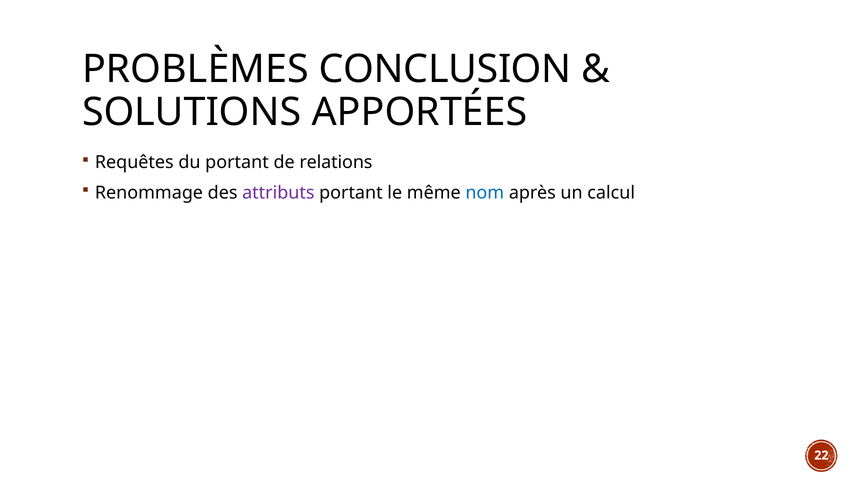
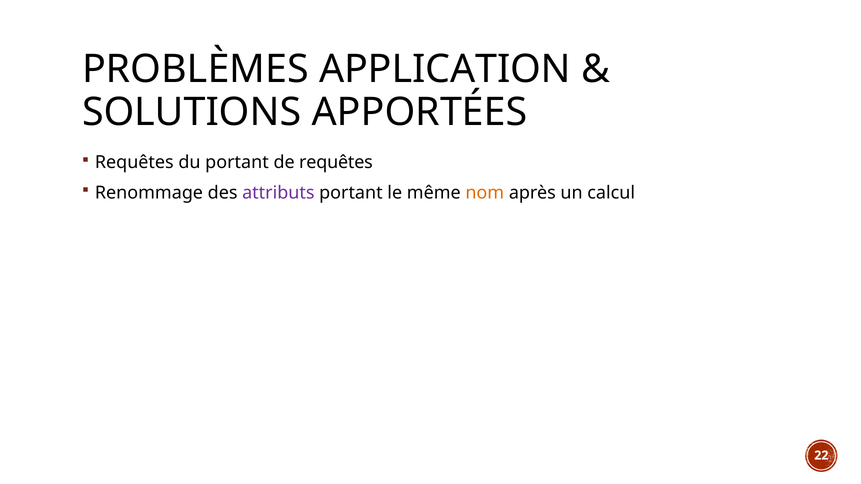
CONCLUSION: CONCLUSION -> APPLICATION (445, 69)
de relations: relations -> requêtes (336, 163)
nom colour: blue -> orange (485, 193)
